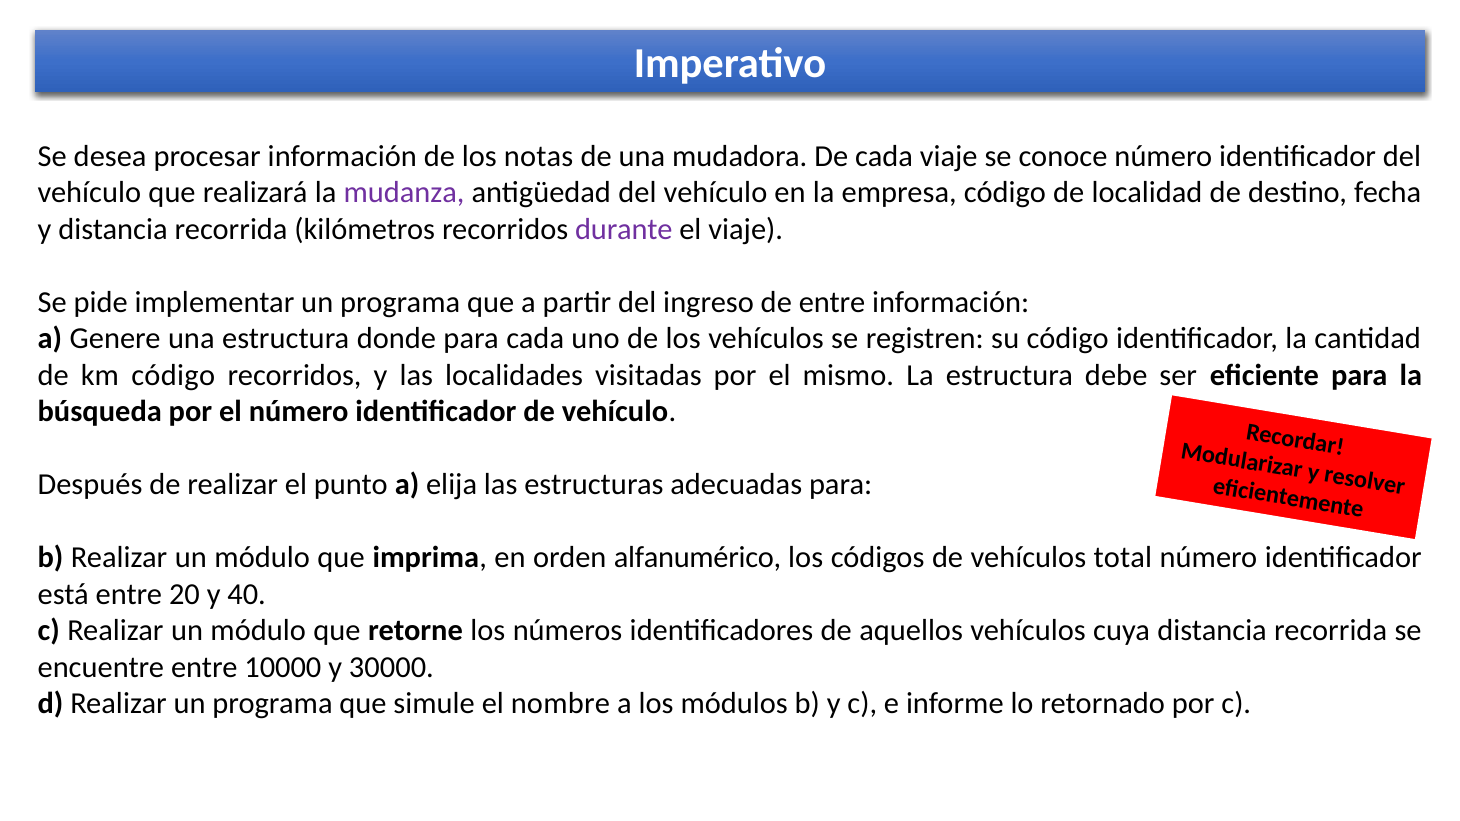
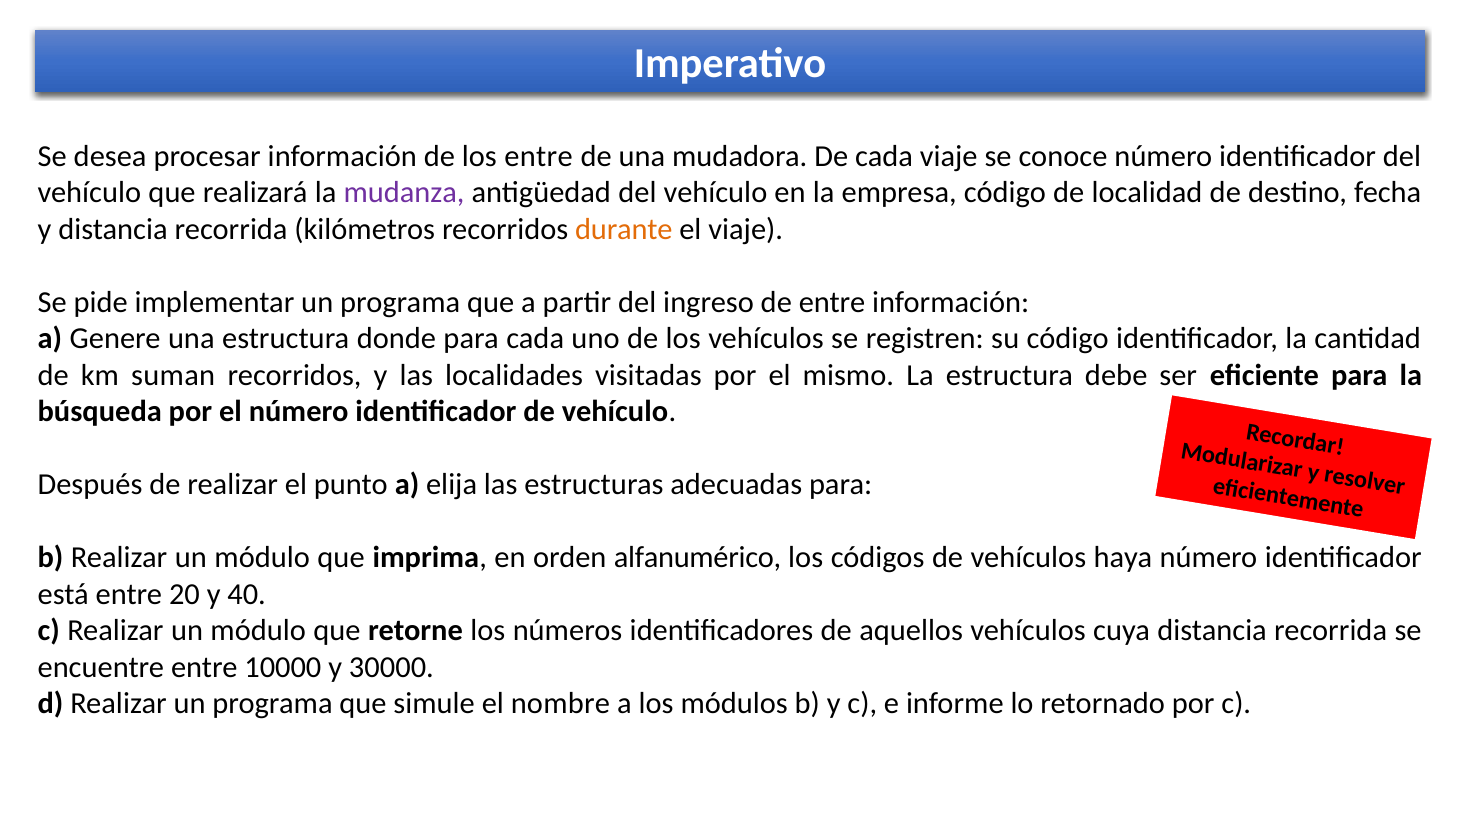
los notas: notas -> entre (539, 156)
durante colour: purple -> orange (624, 229)
km código: código -> suman (173, 375)
total: total -> haya (1123, 558)
